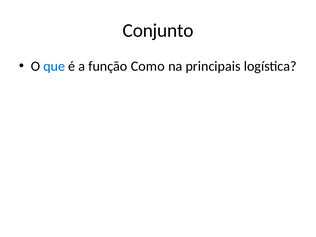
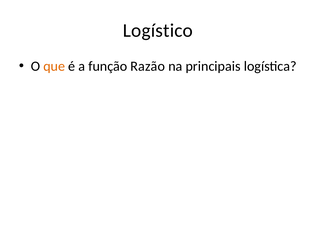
Conjunto: Conjunto -> Logístico (158, 31)
que colour: blue -> orange (54, 66)
Como: Como -> Razão (148, 66)
